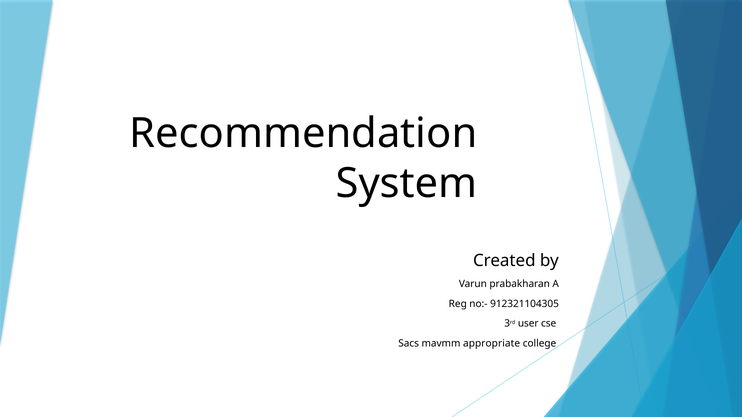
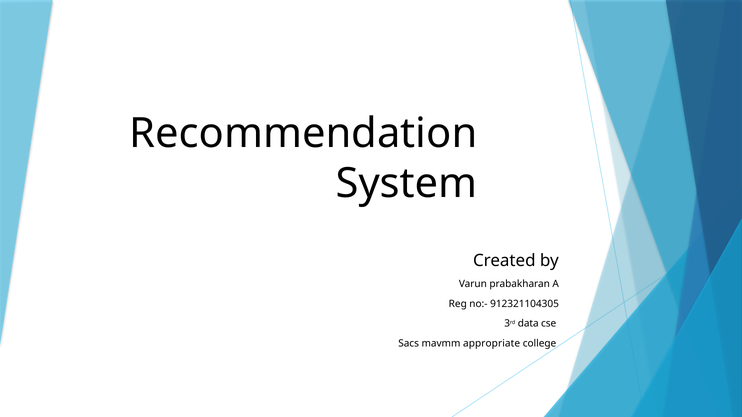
user: user -> data (528, 324)
